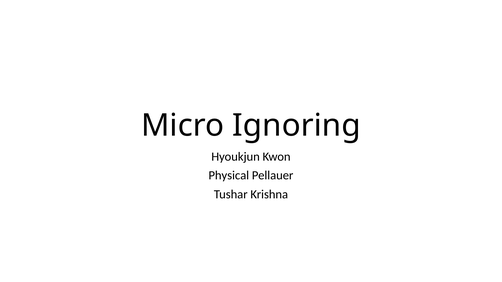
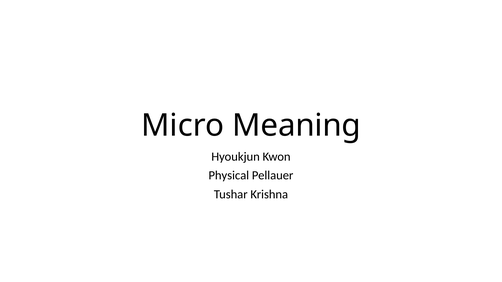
Ignoring: Ignoring -> Meaning (297, 125)
